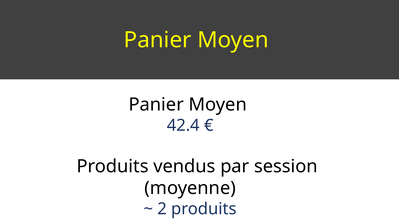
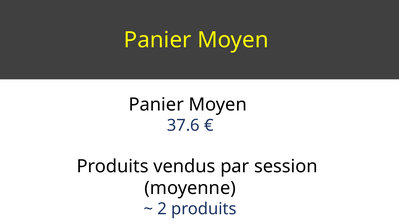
42.4: 42.4 -> 37.6 (183, 126)
